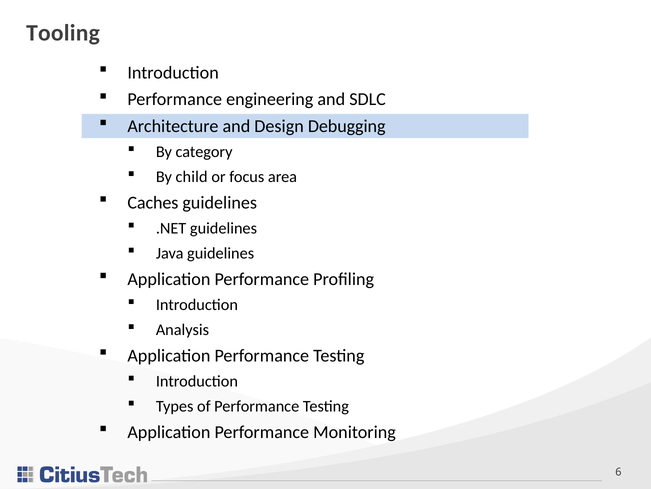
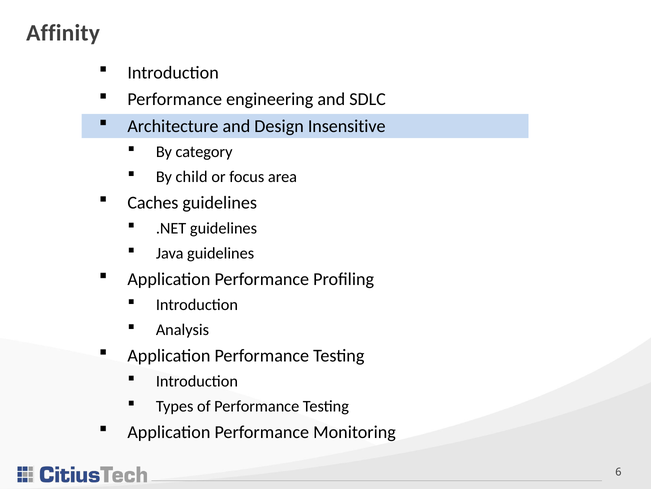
Tooling: Tooling -> Affinity (63, 33)
Debugging: Debugging -> Insensitive (347, 126)
